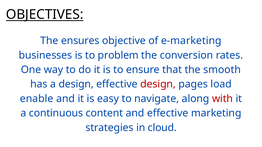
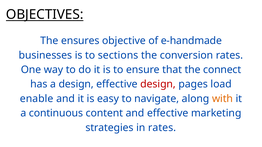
e-marketing: e-marketing -> e-handmade (191, 41)
problem: problem -> sections (118, 55)
smooth: smooth -> connect (222, 70)
with colour: red -> orange (223, 99)
in cloud: cloud -> rates (162, 128)
